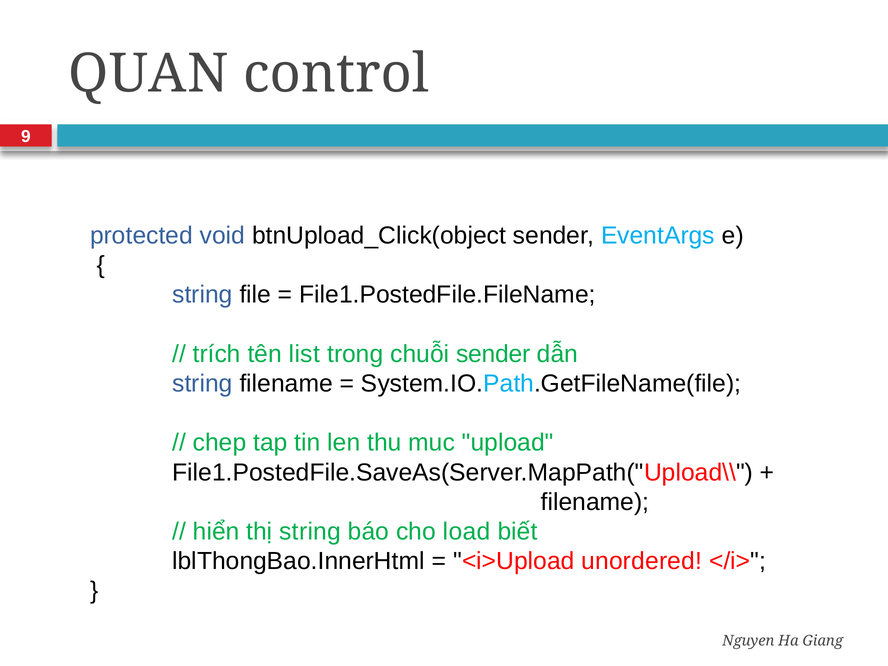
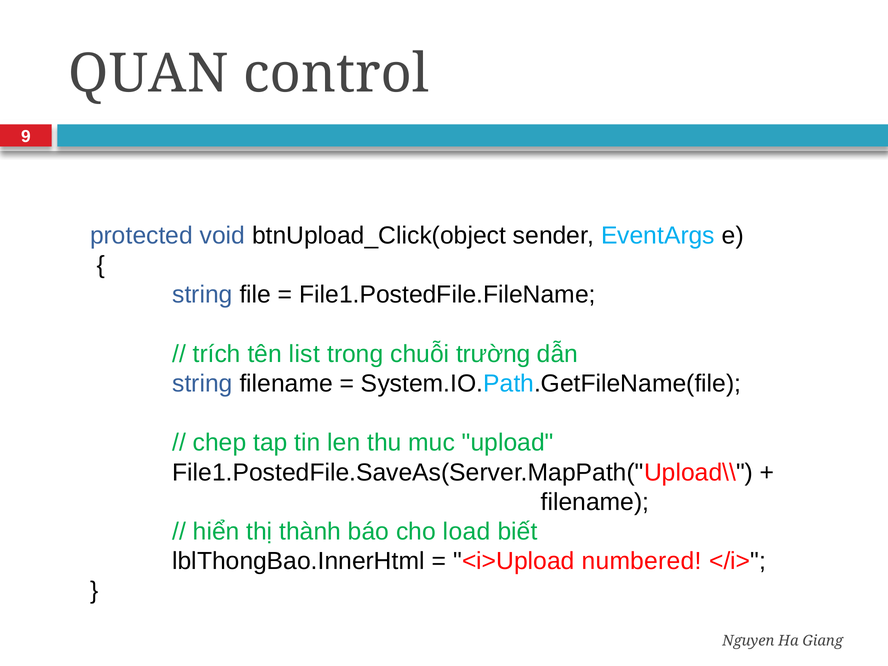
chuỗi sender: sender -> trường (493, 354)
thị string: string -> thành (310, 532)
unordered: unordered -> numbered (642, 561)
